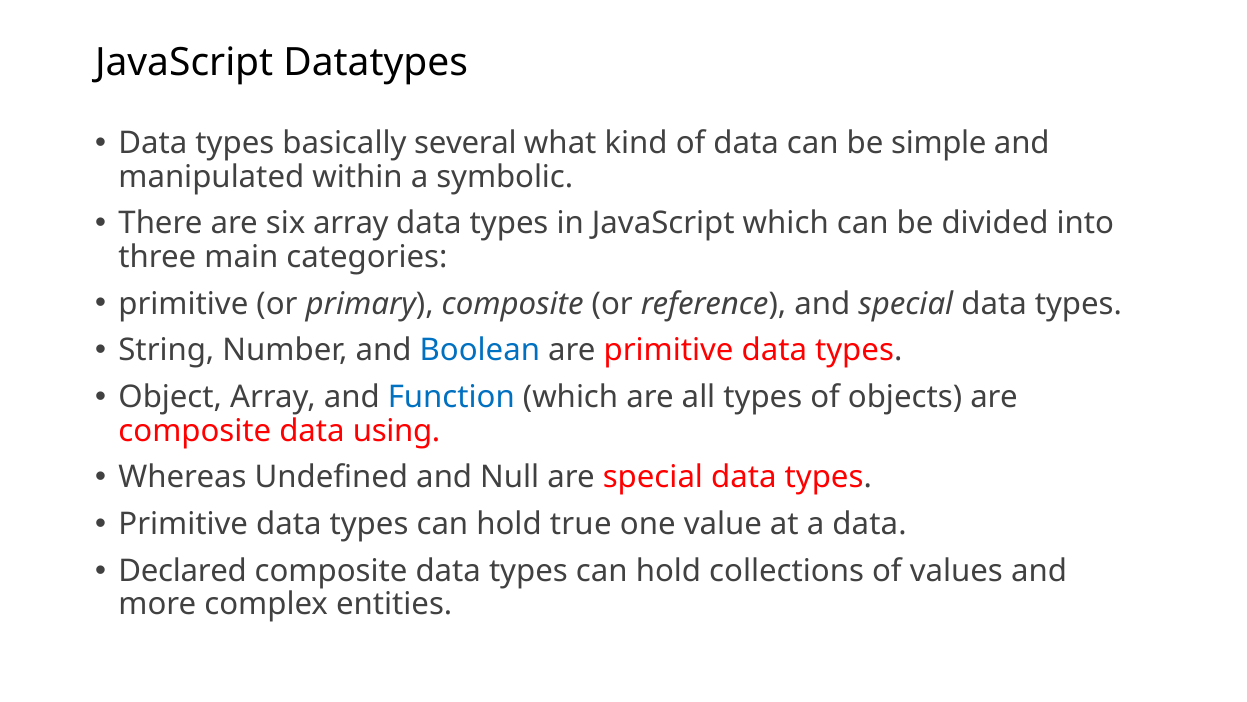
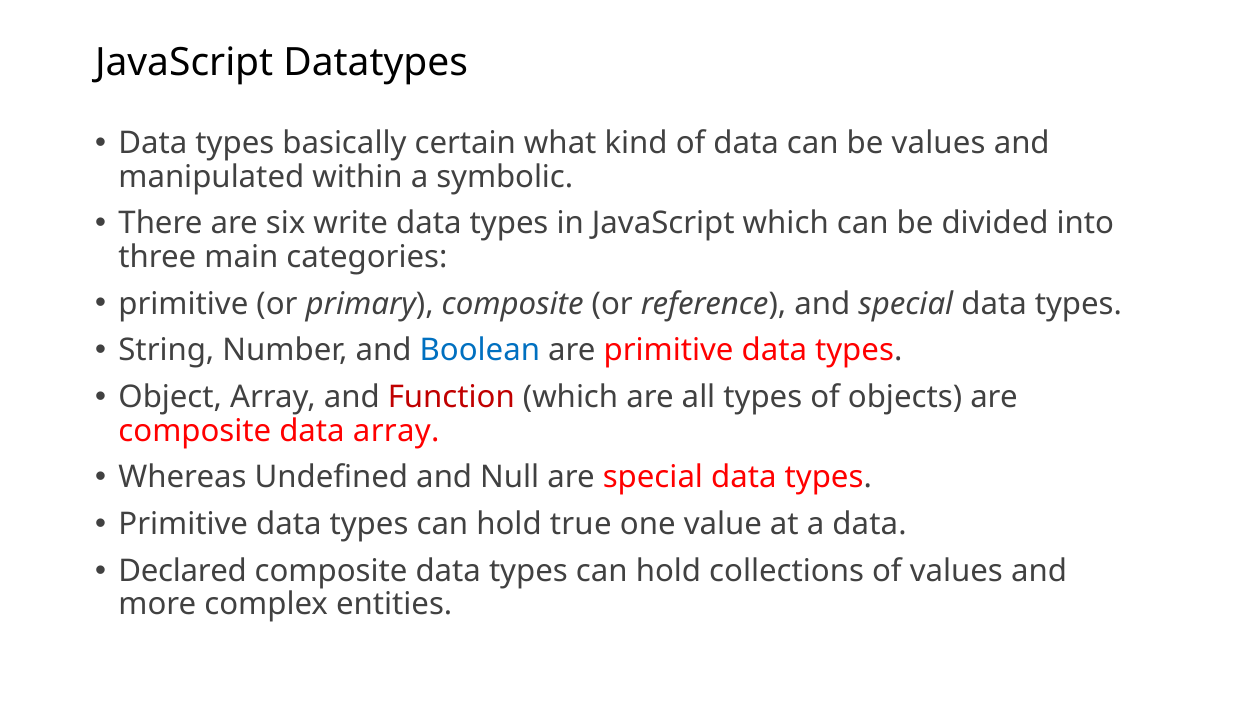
several: several -> certain (465, 143)
be simple: simple -> values (939, 143)
six array: array -> write (351, 223)
Function colour: blue -> red (451, 397)
data using: using -> array (396, 431)
